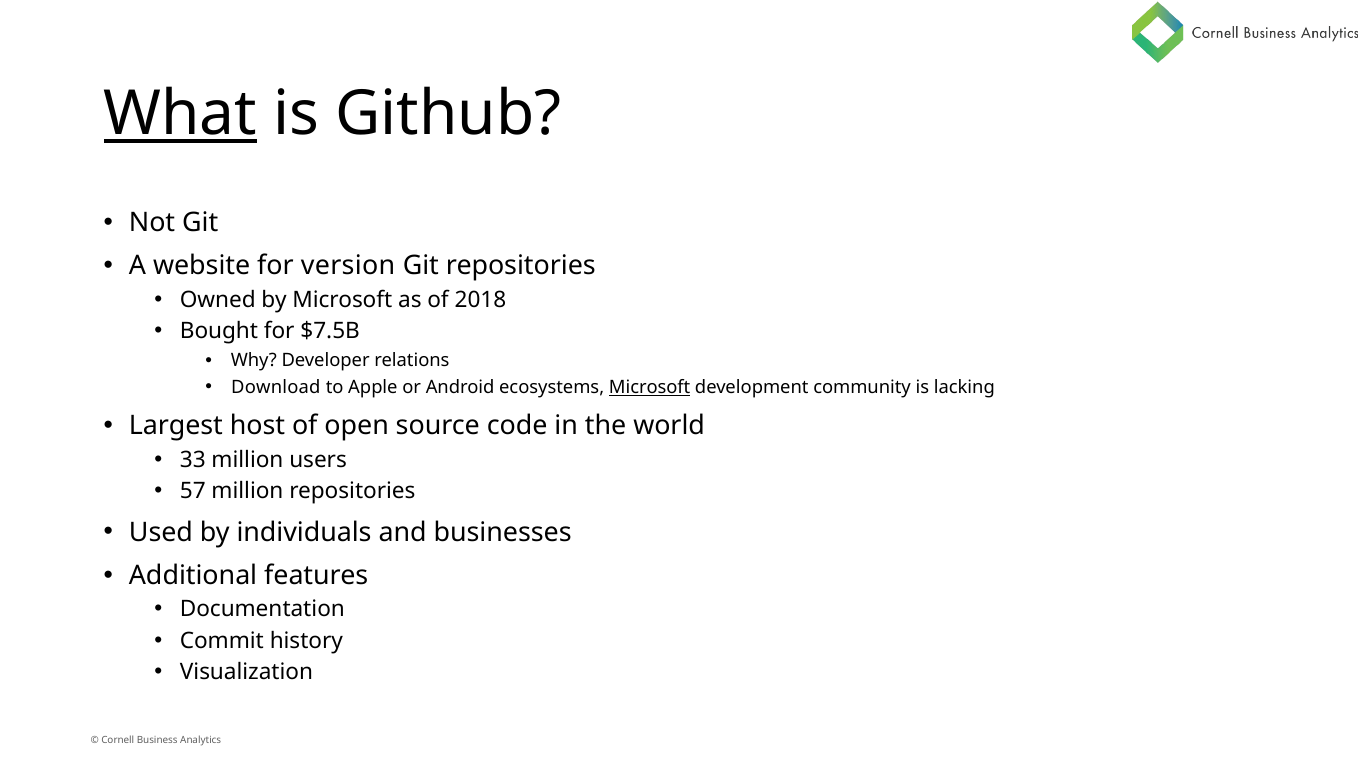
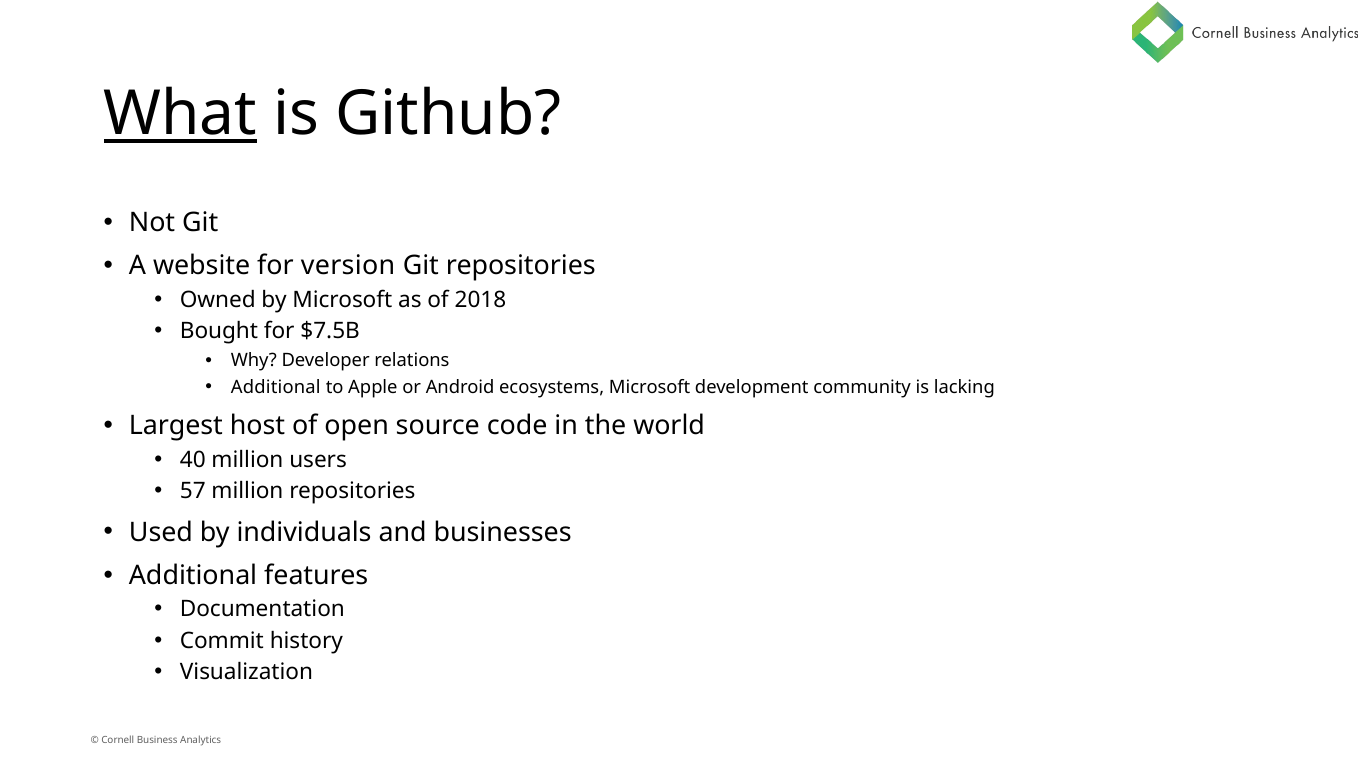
Download: Download -> Additional (276, 387)
Microsoft underline: present -> none (650, 387)
33: 33 -> 40 (193, 460)
